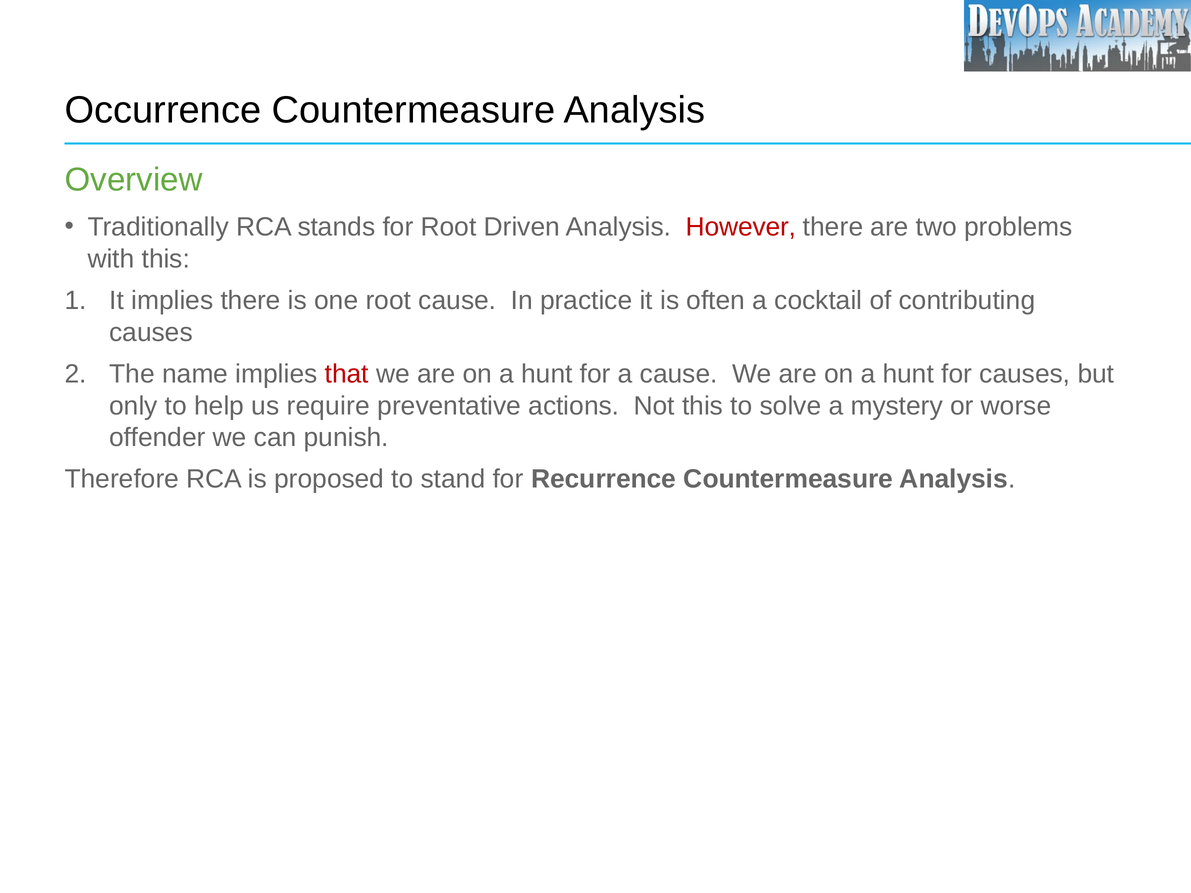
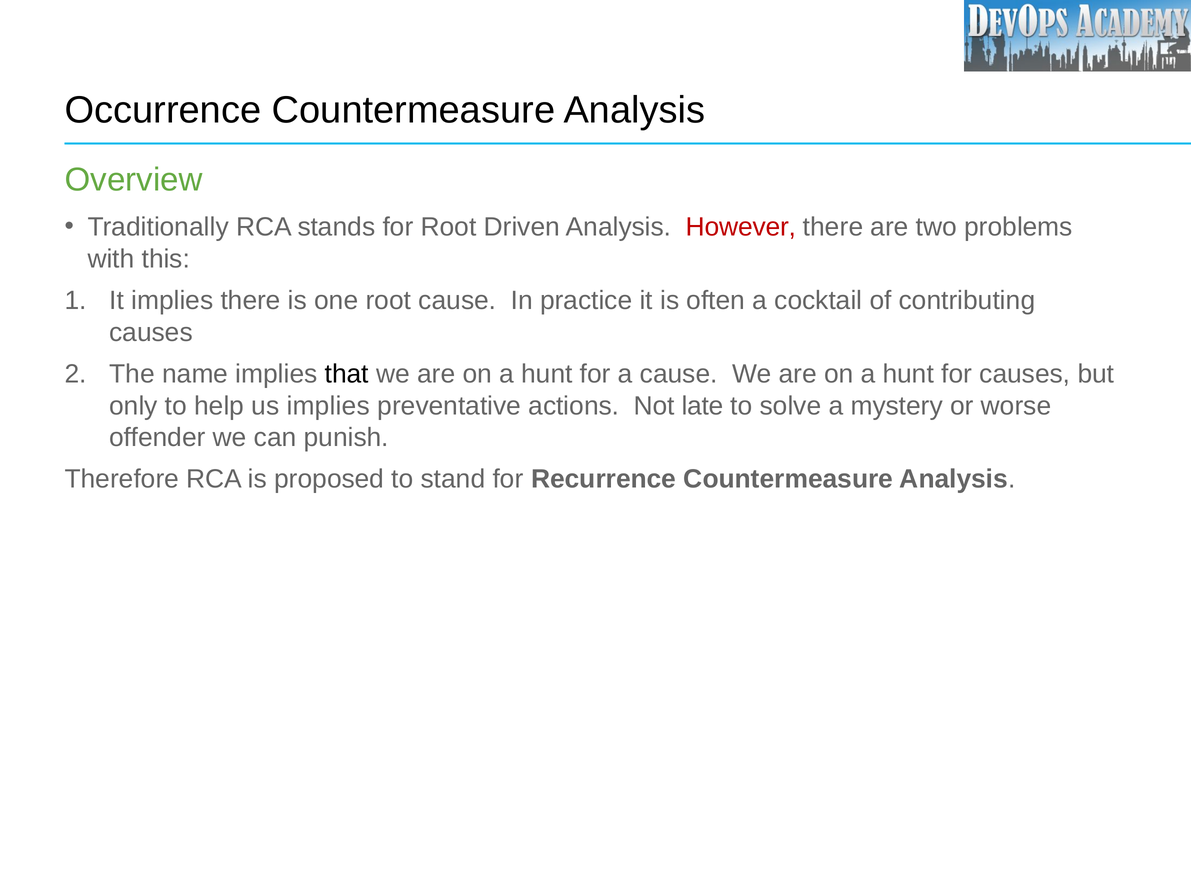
that colour: red -> black (347, 374)
us require: require -> implies (328, 406)
Not this: this -> late (703, 406)
